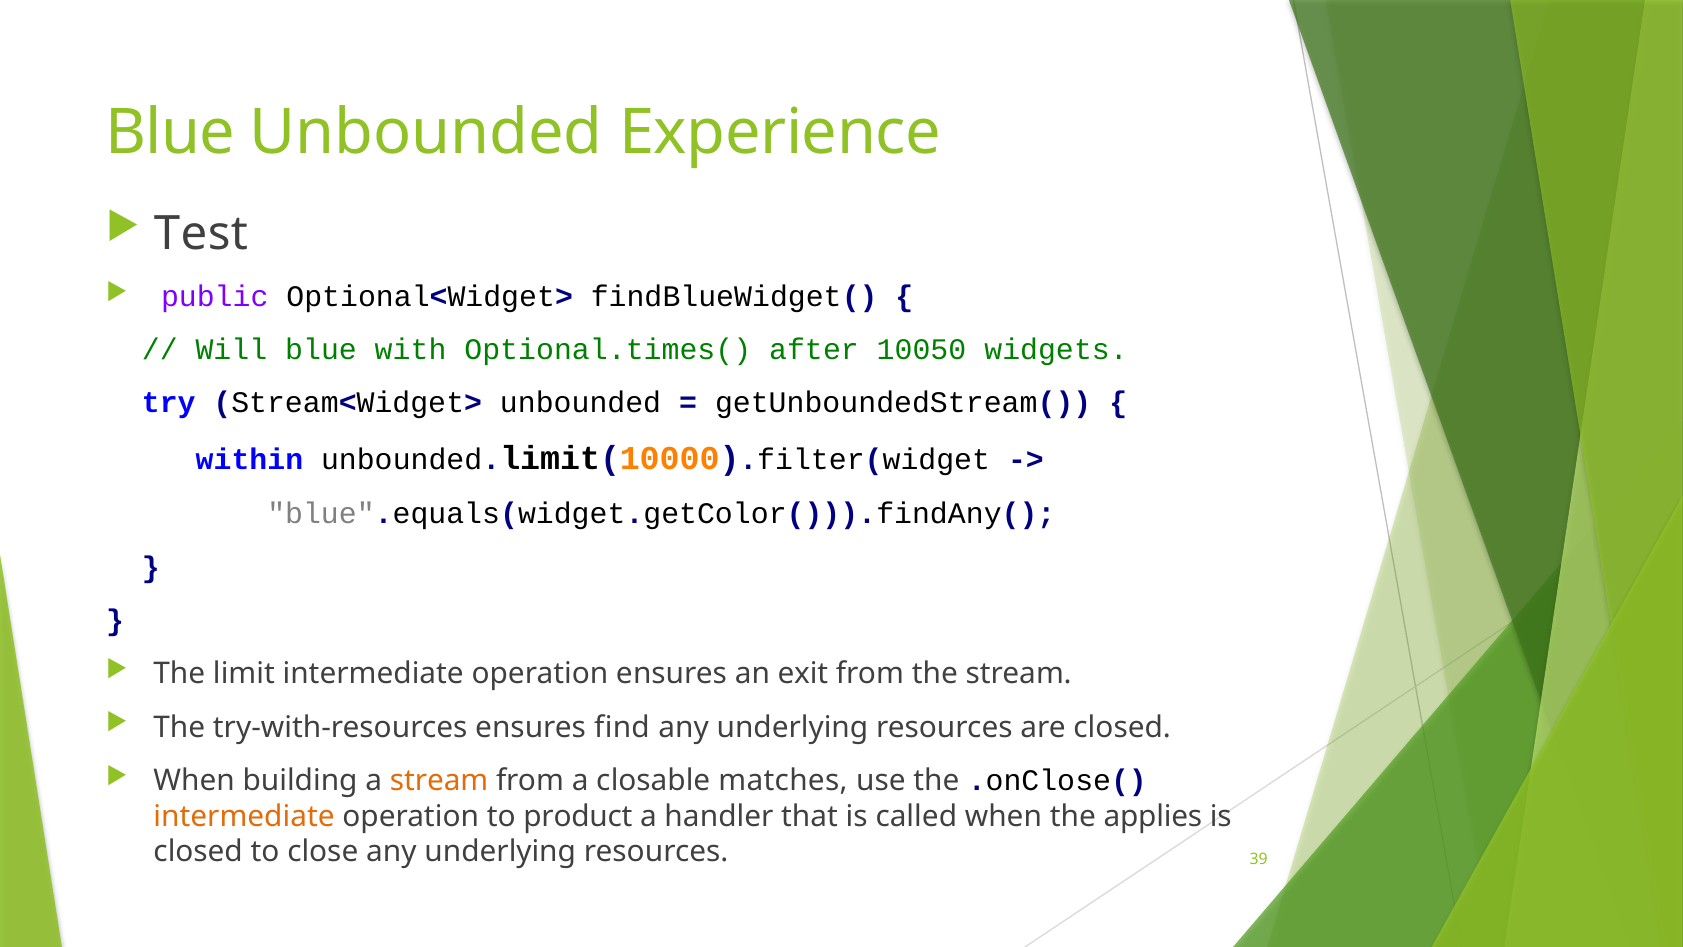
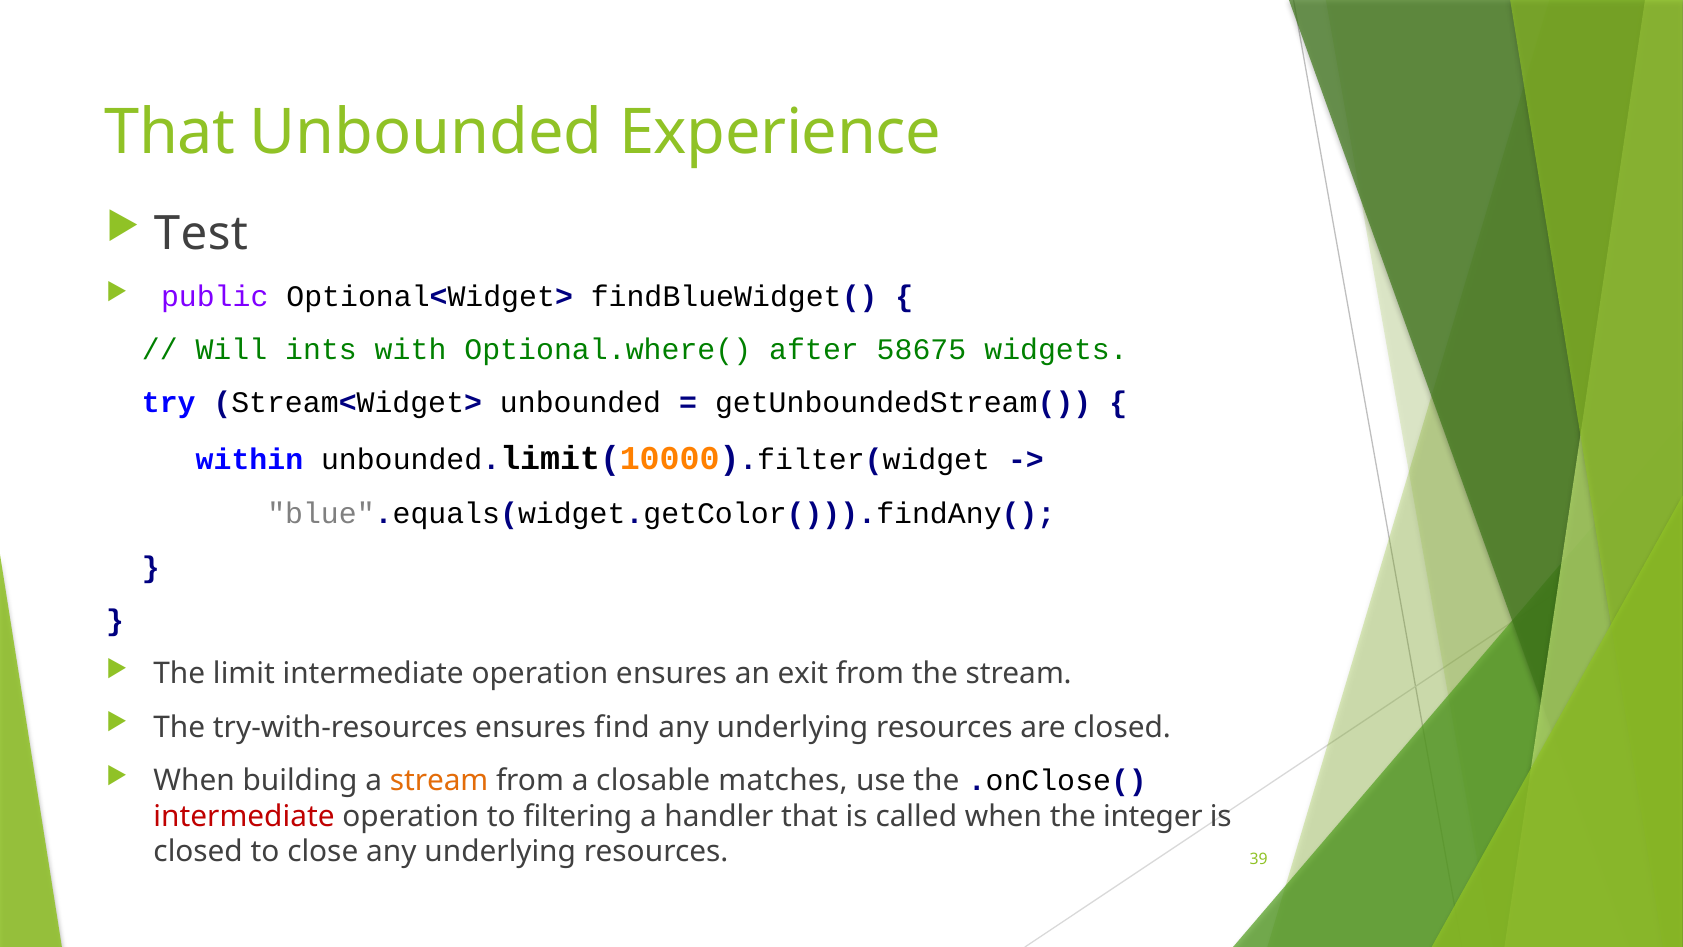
Blue: Blue -> That (170, 133)
Will blue: blue -> ints (321, 350)
Optional.times(: Optional.times( -> Optional.where( (608, 350)
10050: 10050 -> 58675 (921, 350)
intermediate colour: orange -> red (244, 816)
product: product -> filtering (578, 816)
applies: applies -> integer (1153, 816)
